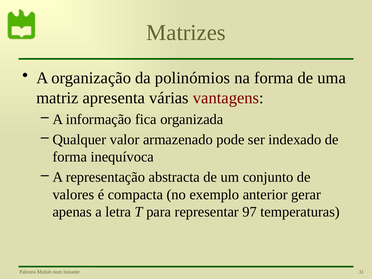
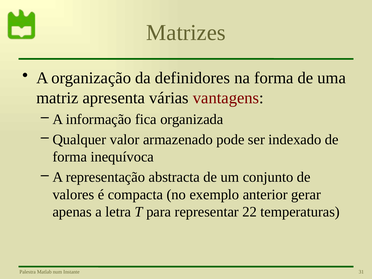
polinómios: polinómios -> definidores (192, 78)
97: 97 -> 22 (250, 212)
